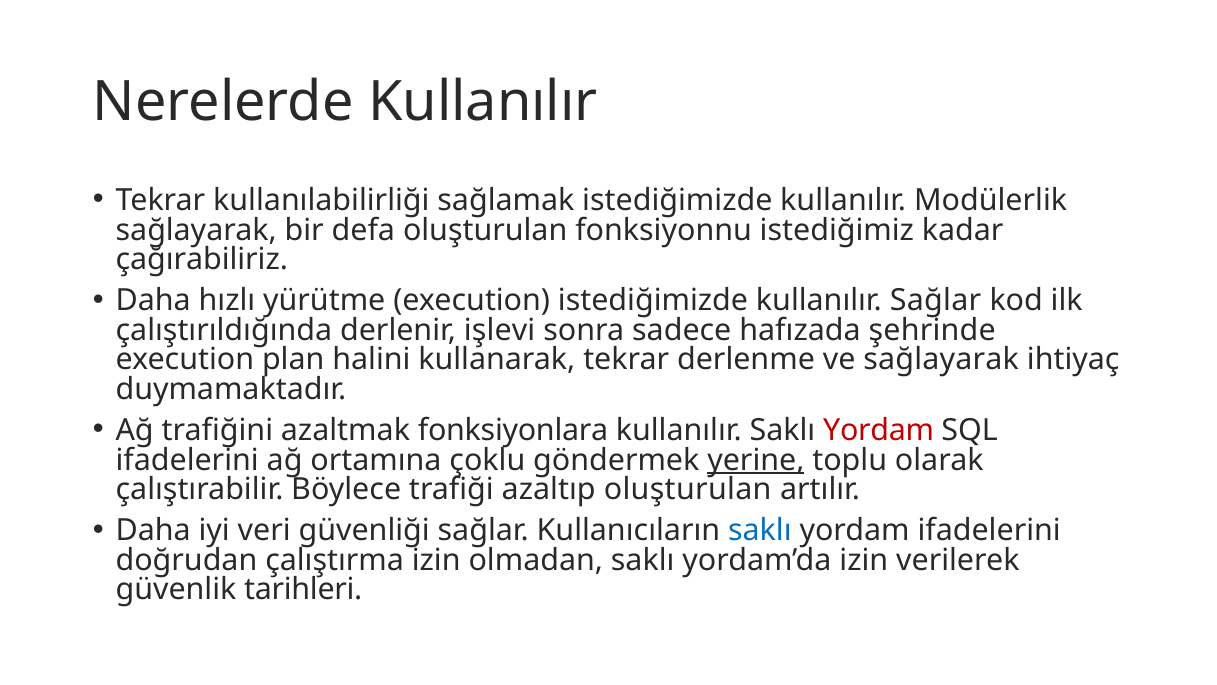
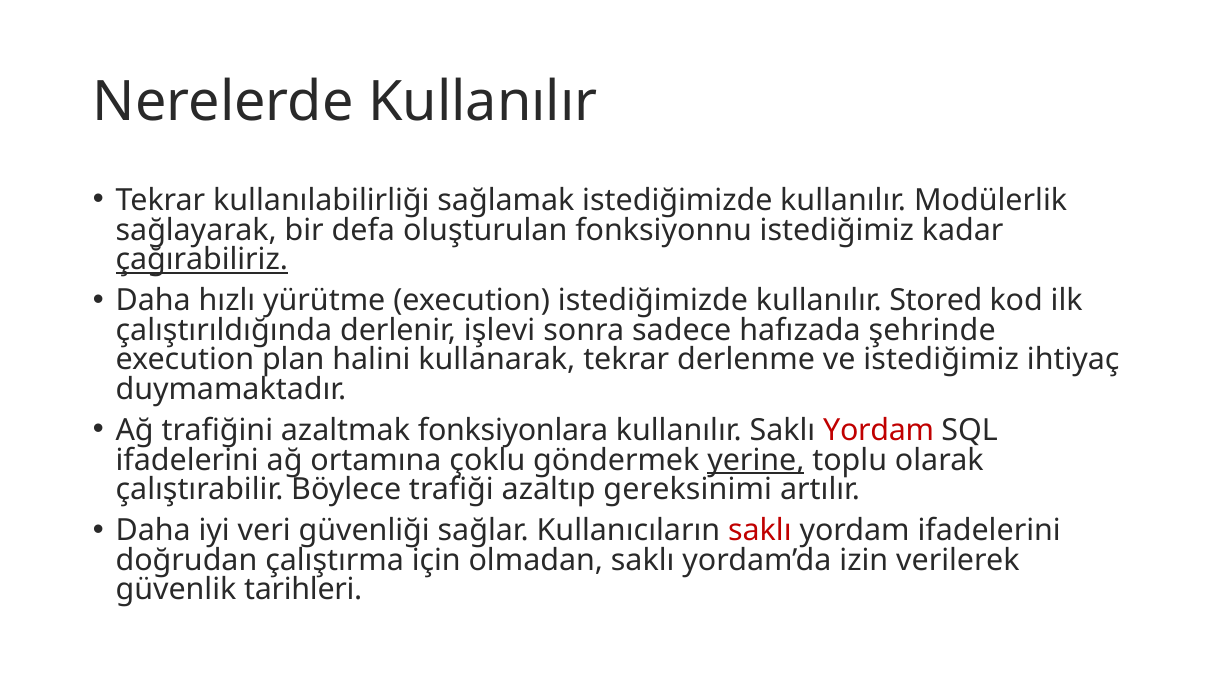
çağırabiliriz underline: none -> present (202, 260)
kullanılır Sağlar: Sağlar -> Stored (936, 301)
ve sağlayarak: sağlayarak -> istediğimiz (941, 360)
azaltıp oluşturulan: oluşturulan -> gereksinimi (688, 489)
saklı colour: blue -> red (760, 530)
çalıştırma izin: izin -> için (436, 560)
